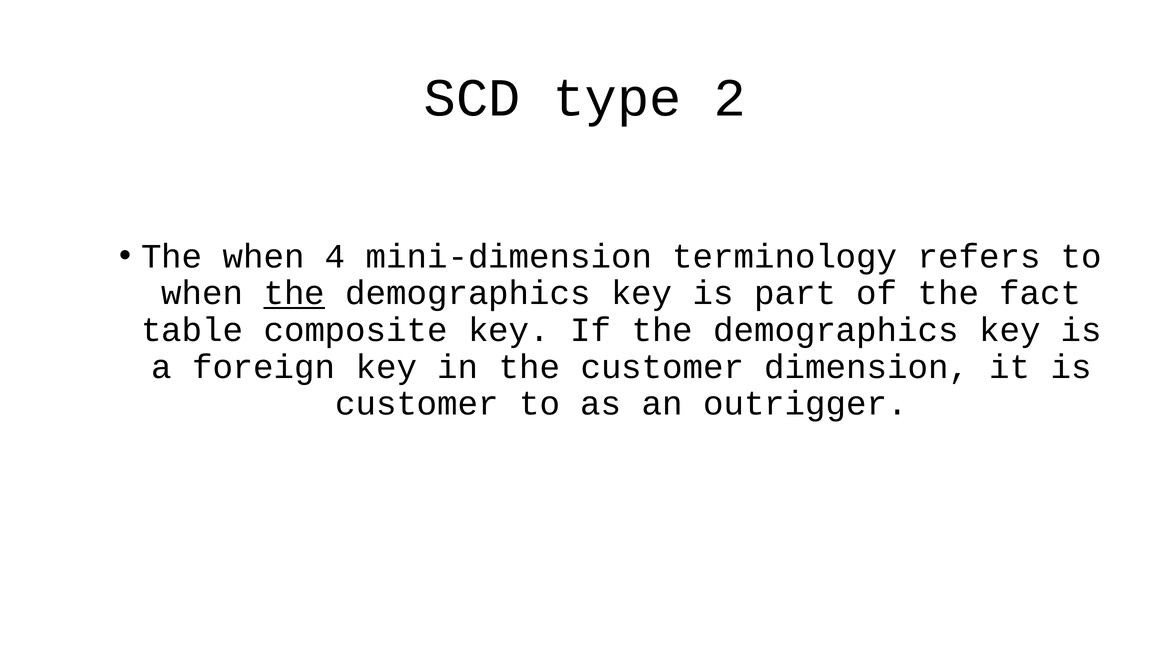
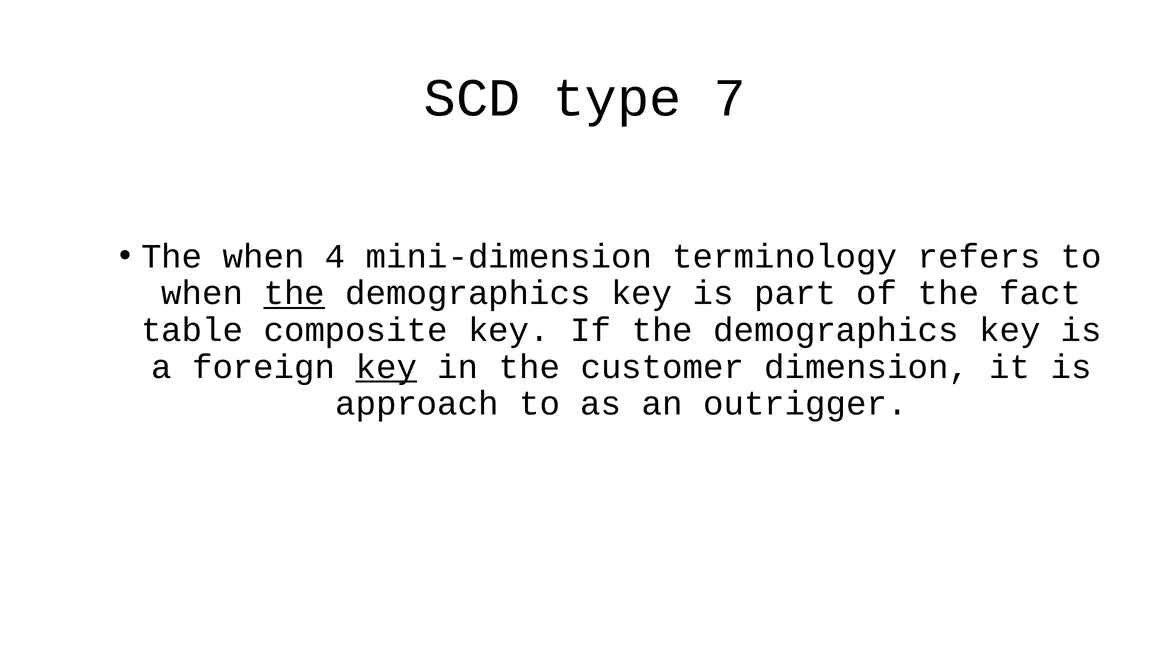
2: 2 -> 7 (730, 98)
key underline: none -> present (386, 367)
customer: customer -> approach (417, 404)
